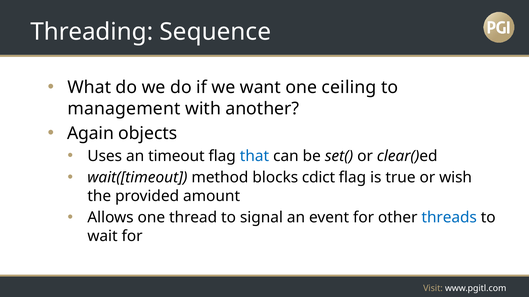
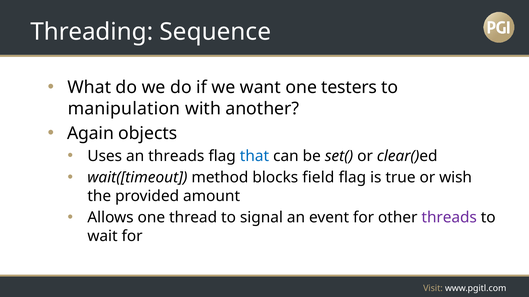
ceiling: ceiling -> testers (349, 88)
management: management -> manipulation (124, 109)
an timeout: timeout -> threads (176, 156)
cdict: cdict -> field (318, 178)
threads colour: blue -> purple (449, 218)
